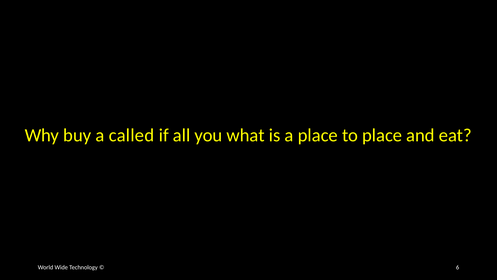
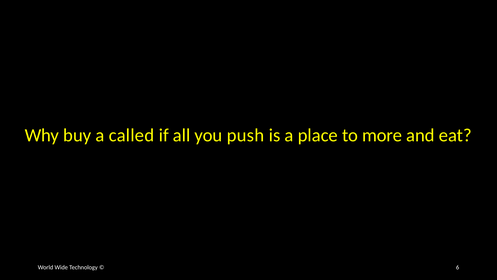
what: what -> push (246, 135)
to place: place -> more (382, 135)
